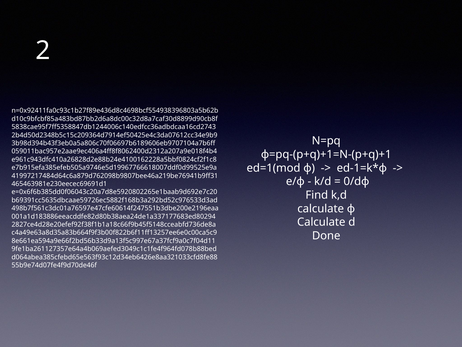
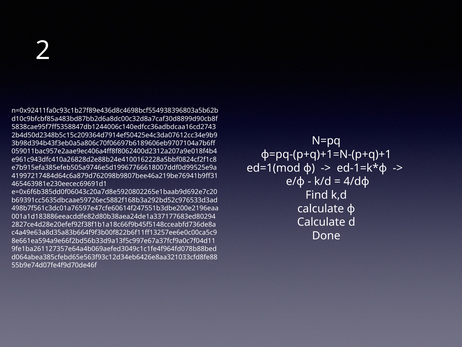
0/dφ: 0/dφ -> 4/dφ (356, 181)
